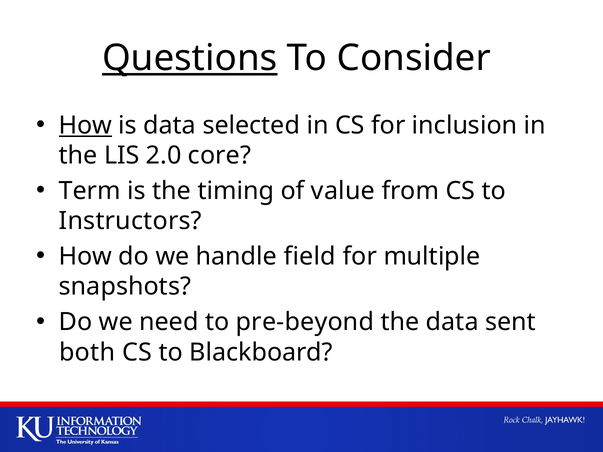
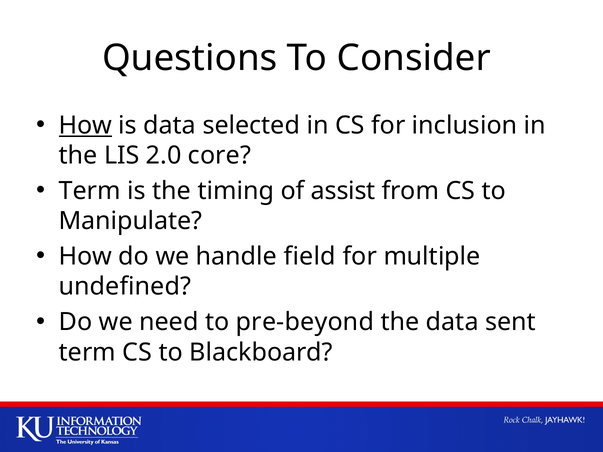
Questions underline: present -> none (190, 58)
value: value -> assist (343, 191)
Instructors: Instructors -> Manipulate (130, 221)
snapshots: snapshots -> undefined (125, 287)
both: both -> term (87, 353)
